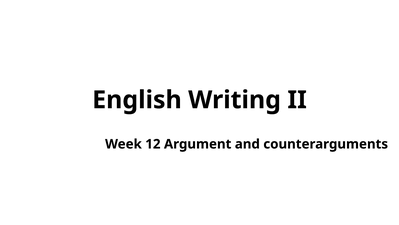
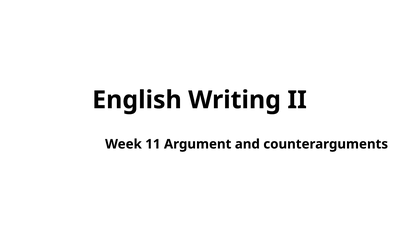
12: 12 -> 11 (153, 144)
